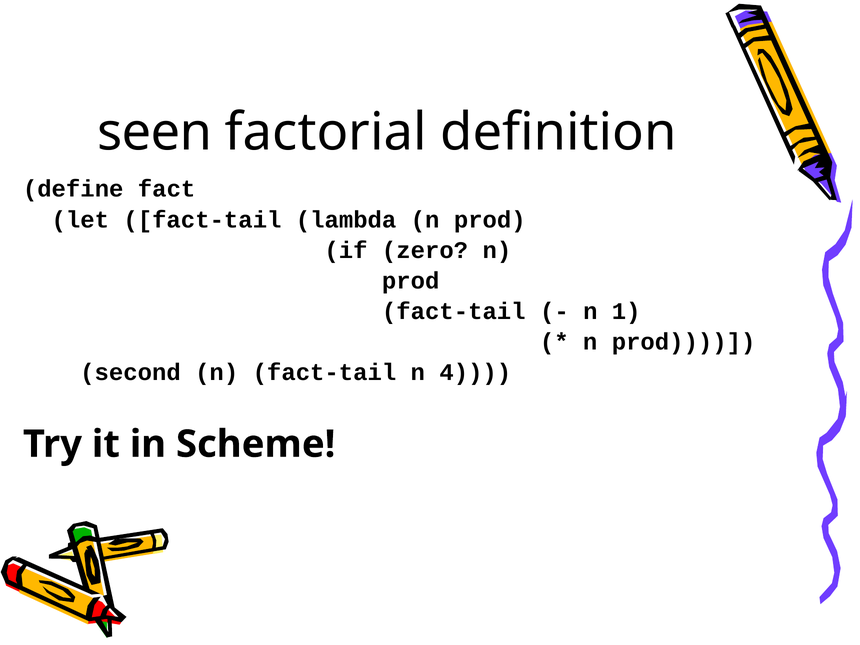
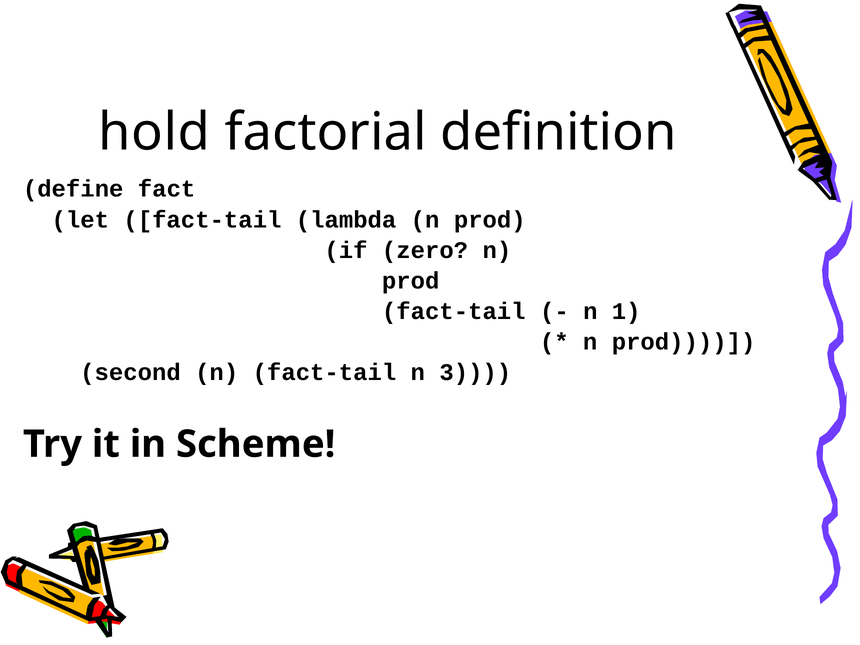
seen: seen -> hold (154, 133)
4: 4 -> 3 (475, 373)
